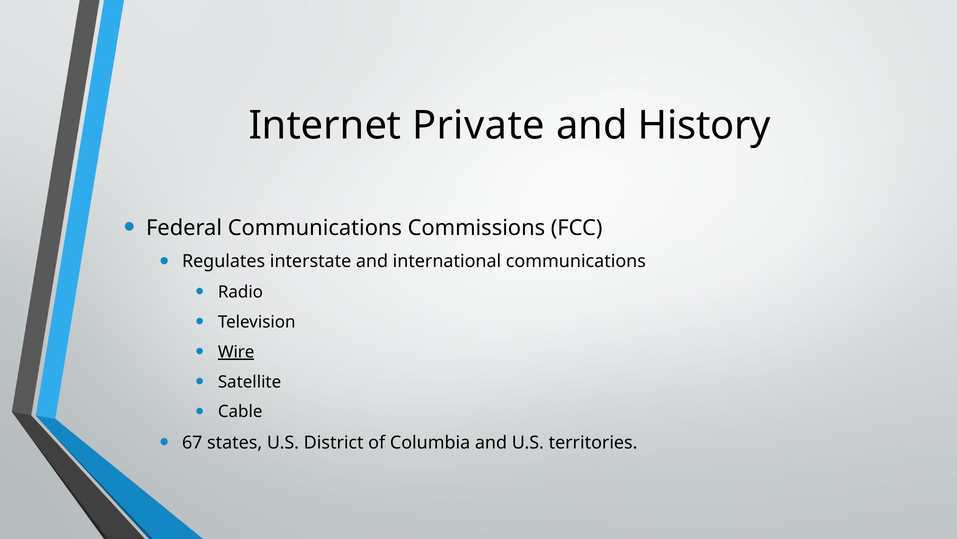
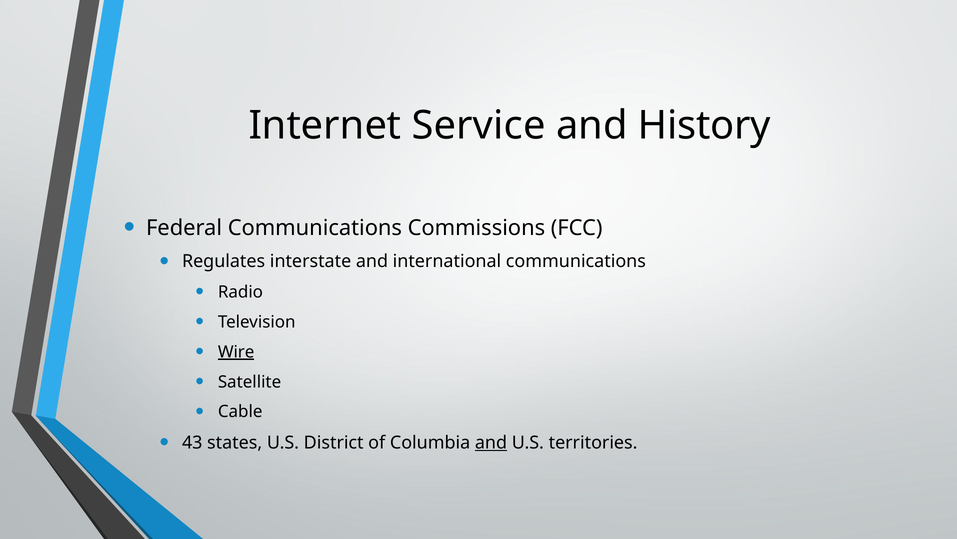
Private: Private -> Service (479, 125)
67: 67 -> 43 (192, 442)
and underline: none -> present (491, 442)
